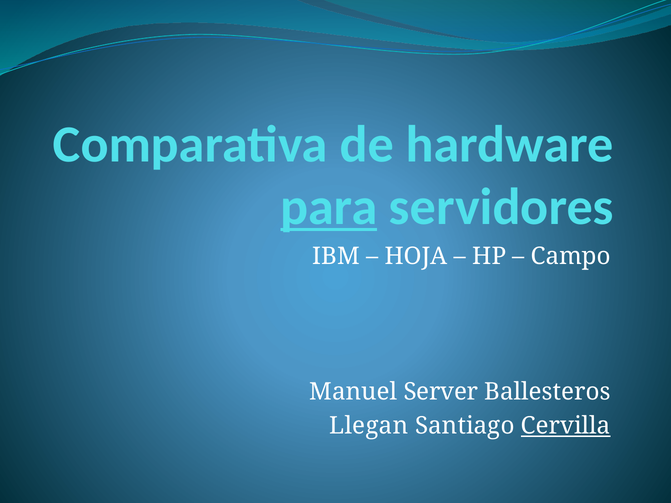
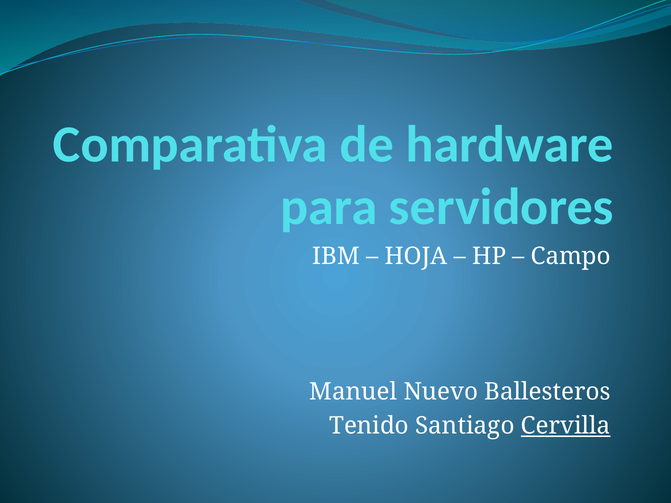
para underline: present -> none (329, 207)
Server: Server -> Nuevo (441, 392)
Llegan: Llegan -> Tenido (369, 426)
